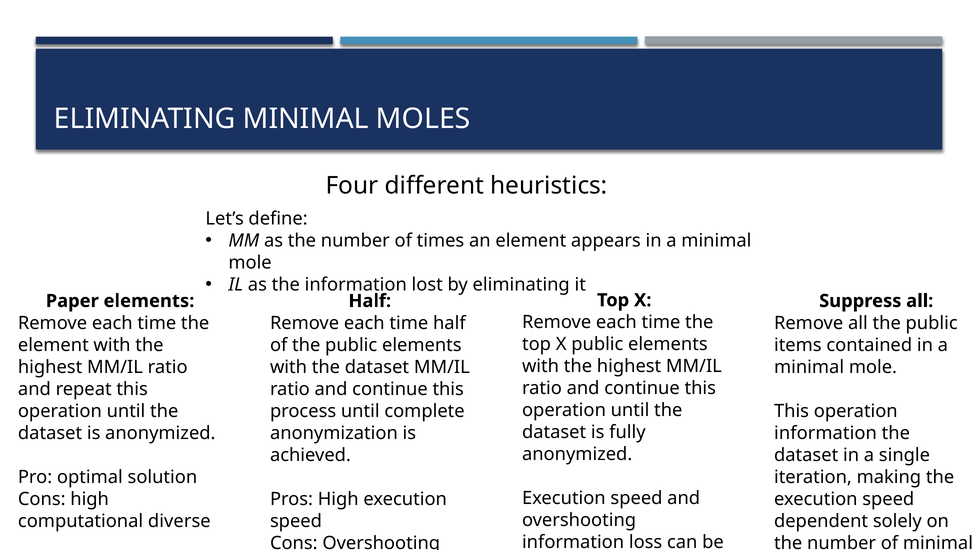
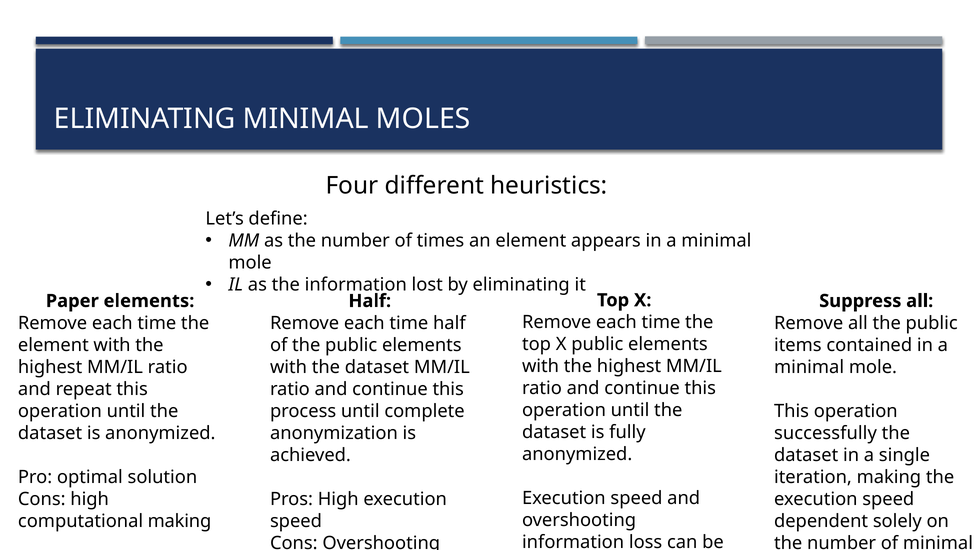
information: information -> successfully (825, 433)
computational diverse: diverse -> making (179, 521)
